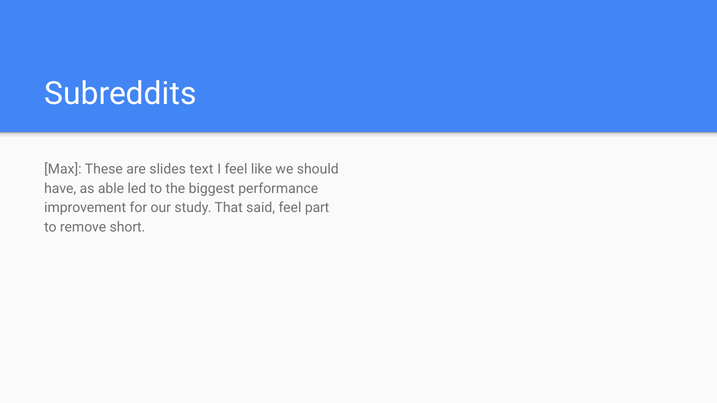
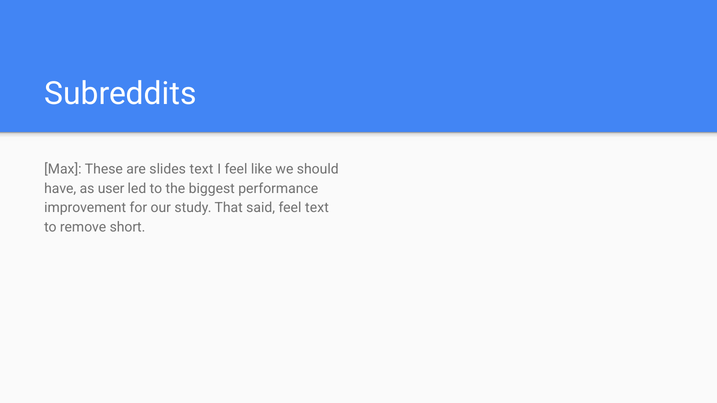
able: able -> user (111, 189)
feel part: part -> text (317, 208)
